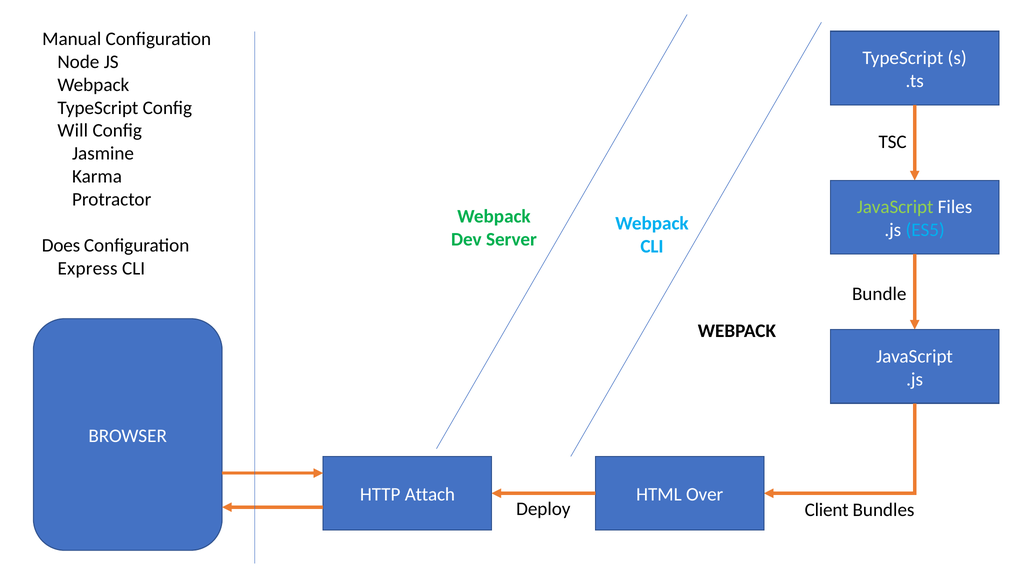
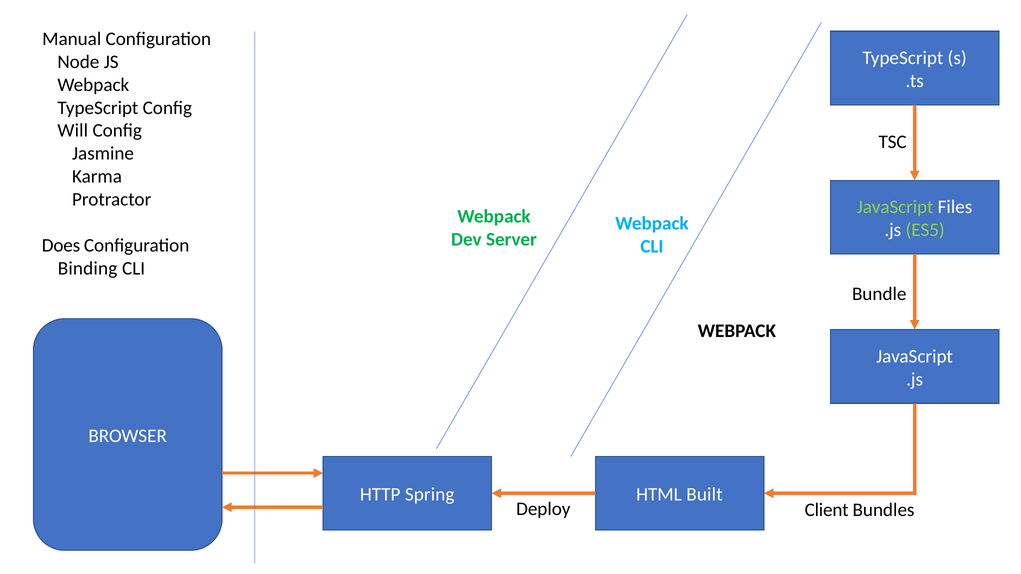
ES5 colour: light blue -> light green (925, 230)
Express: Express -> Binding (88, 269)
Attach: Attach -> Spring (430, 495)
Over: Over -> Built (704, 495)
